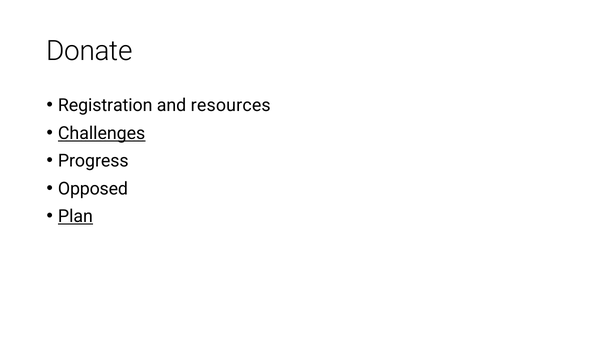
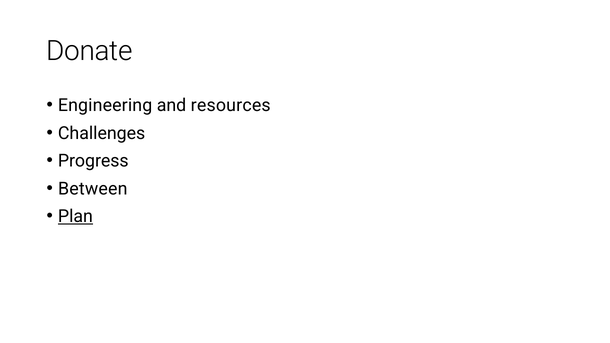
Registration: Registration -> Engineering (105, 106)
Challenges underline: present -> none (102, 133)
Opposed: Opposed -> Between (93, 189)
